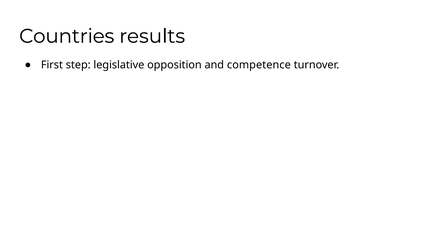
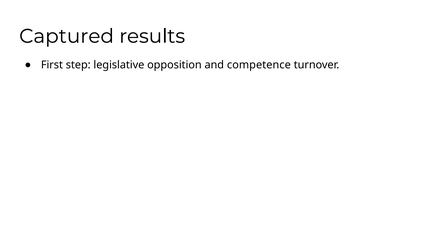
Countries: Countries -> Captured (67, 36)
